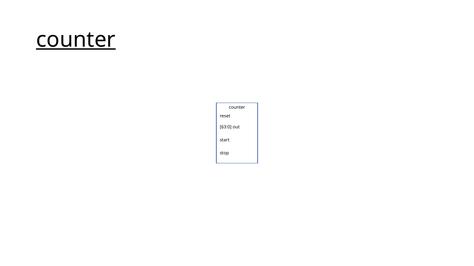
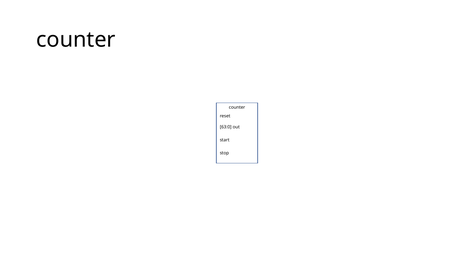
counter underline: present -> none (76, 40)
